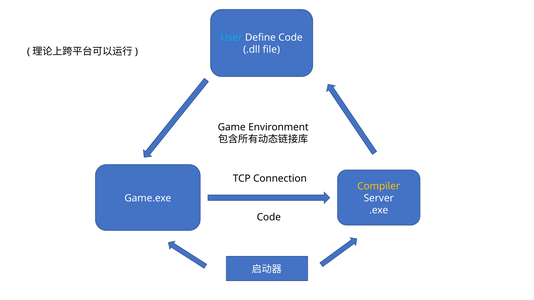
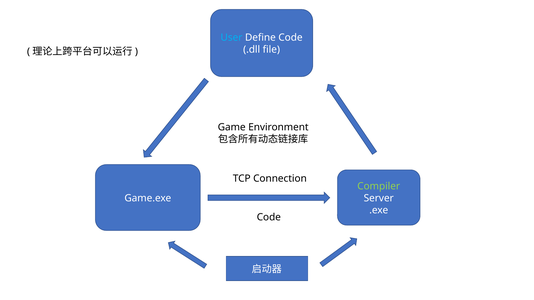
Compiler colour: yellow -> light green (379, 186)
